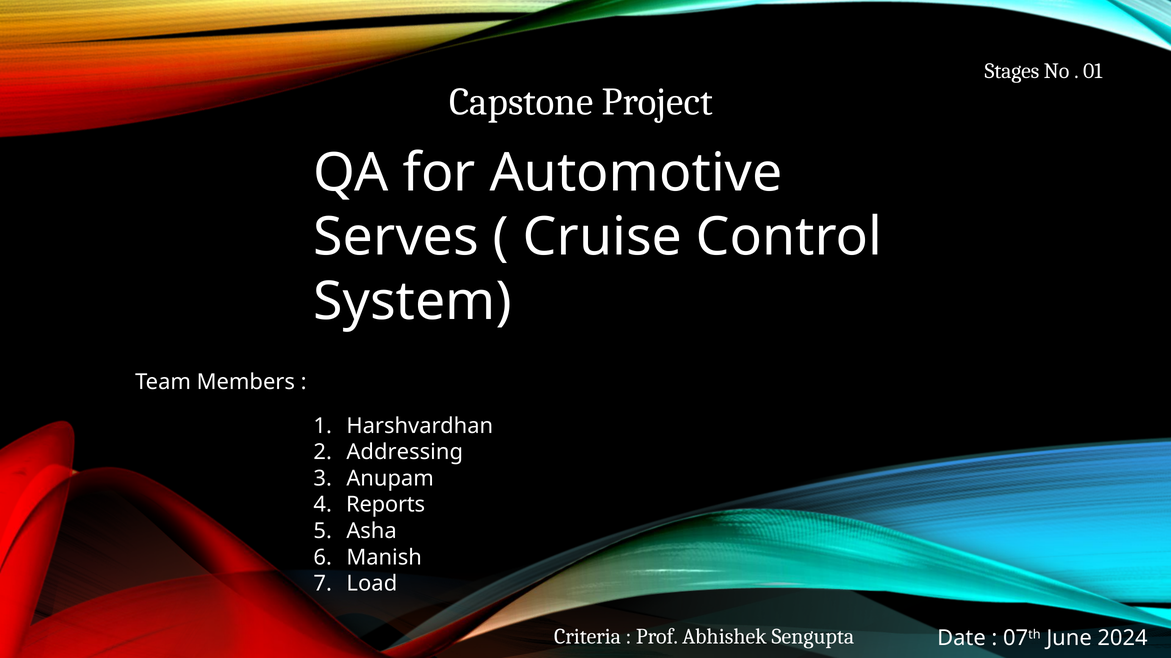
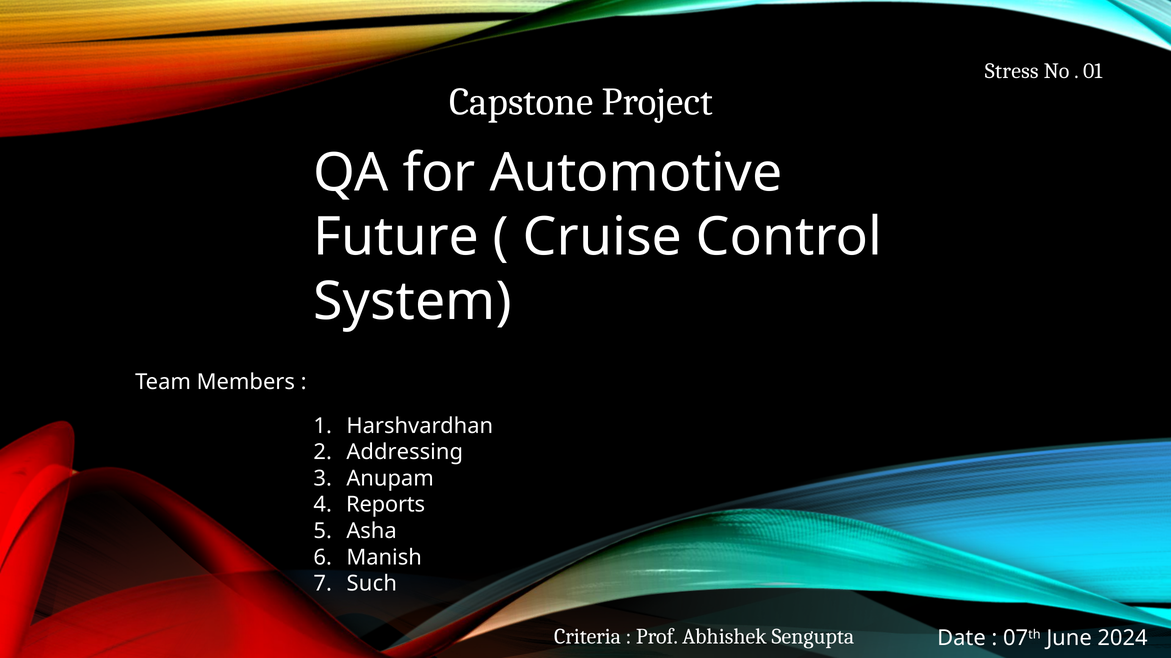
Stages: Stages -> Stress (1012, 71)
Serves: Serves -> Future (396, 238)
Load: Load -> Such (372, 584)
